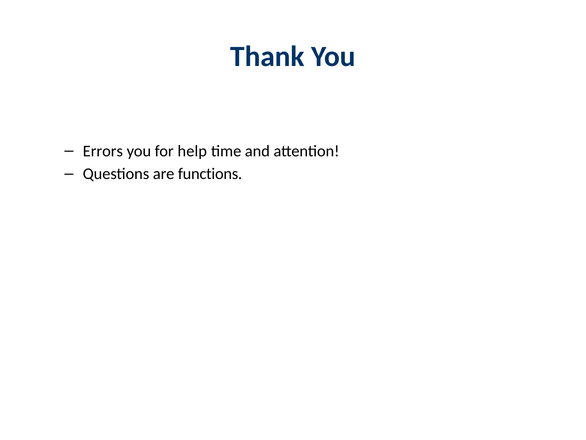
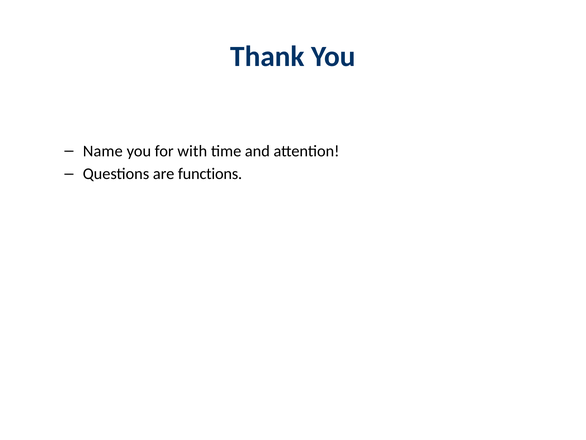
Errors: Errors -> Name (103, 151)
help: help -> with (192, 151)
